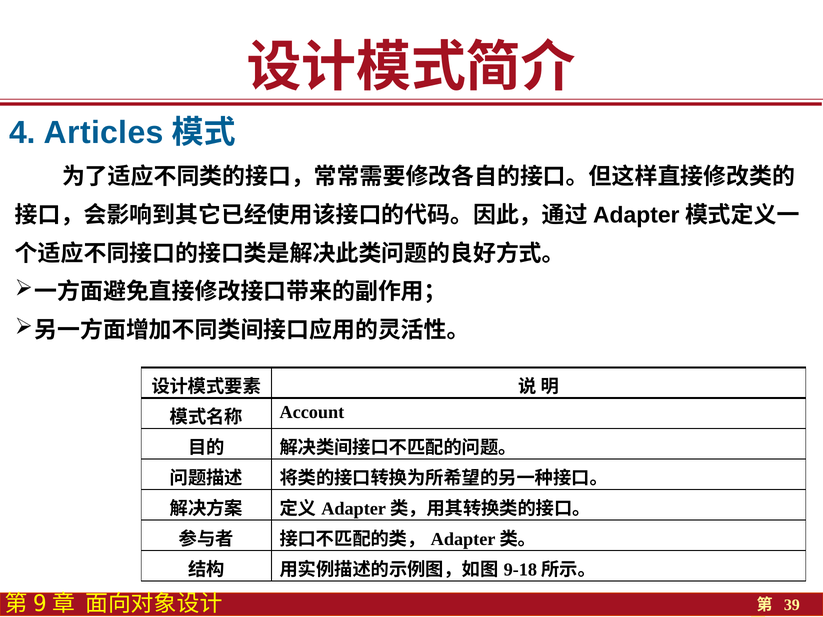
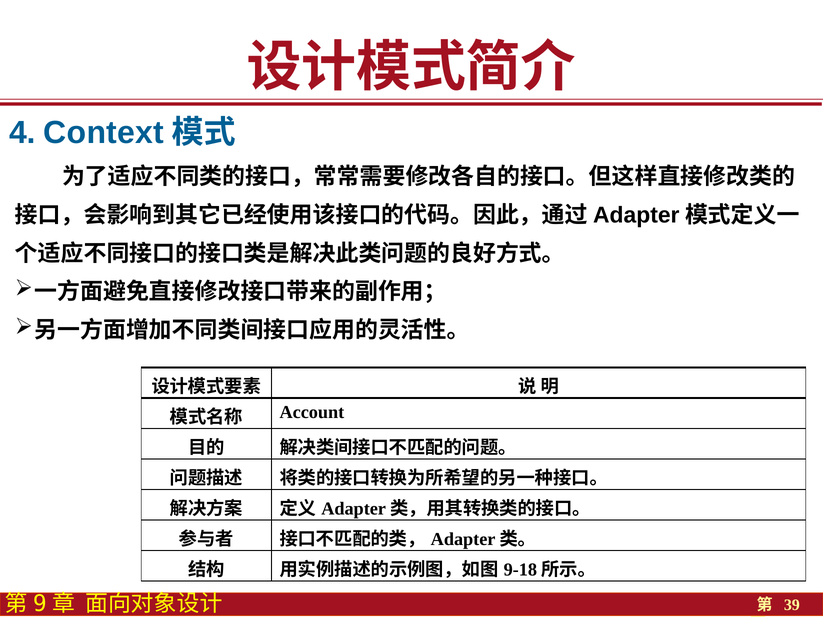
Articles: Articles -> Context (104, 133)
